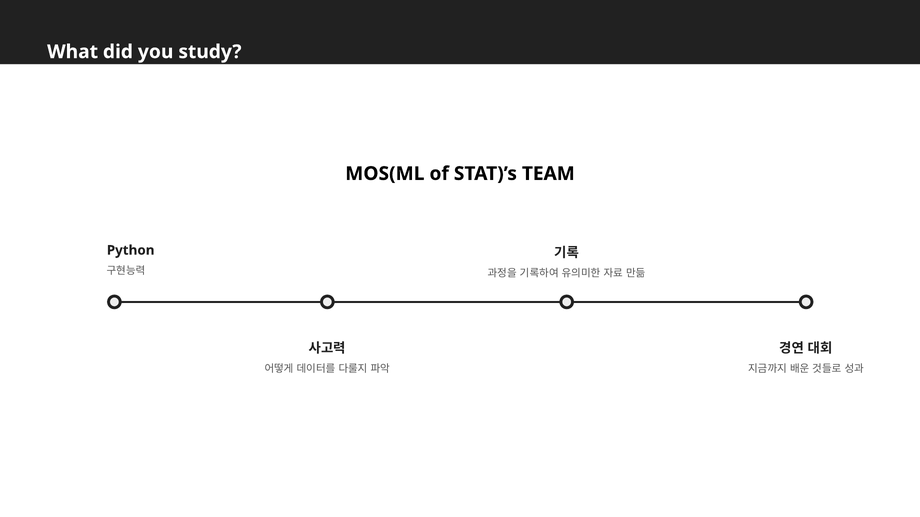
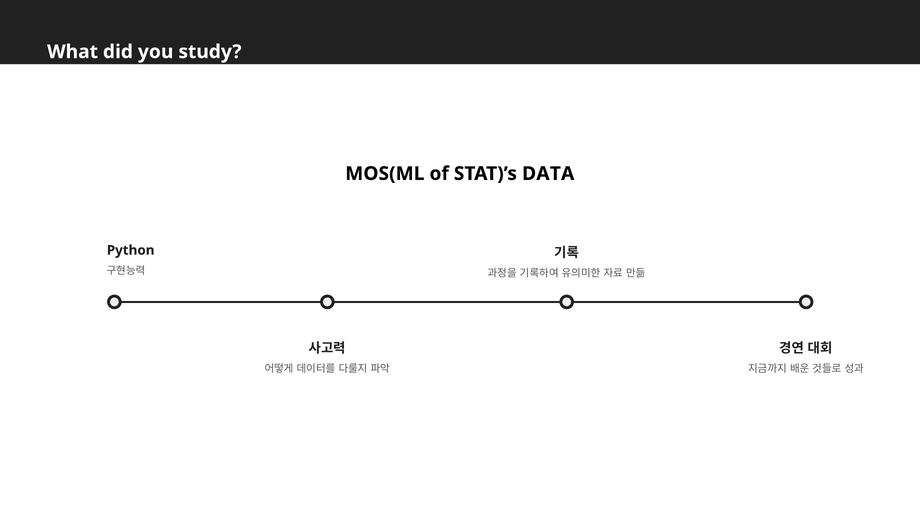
TEAM: TEAM -> DATA (548, 174)
